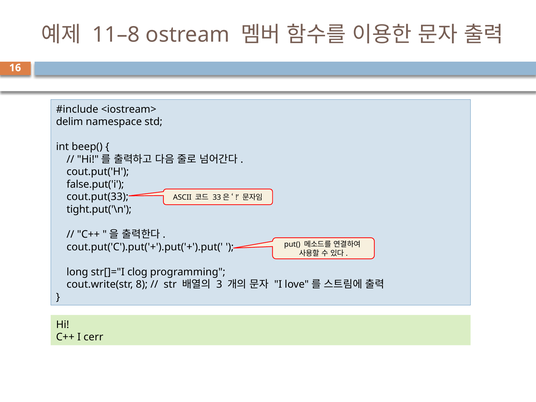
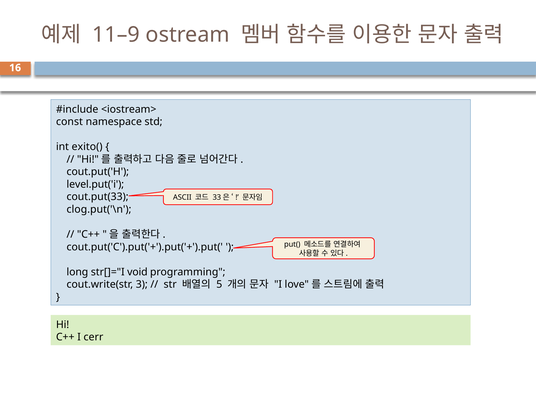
11–8: 11–8 -> 11–9 (116, 35)
delim: delim -> const (69, 122)
beep(: beep( -> exito( (87, 147)
false.put('i: false.put('i -> level.put('i (95, 184)
tight.put('\n: tight.put('\n -> clog.put('\n (99, 209)
clog: clog -> void (137, 272)
8: 8 -> 3 (142, 284)
3: 3 -> 5 (219, 284)
